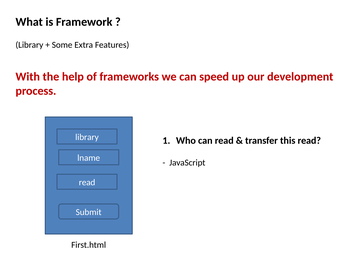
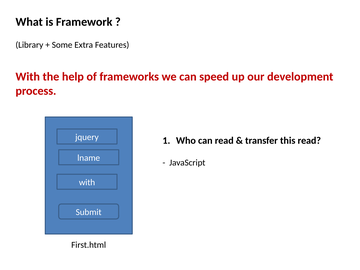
library: library -> jquery (87, 137)
read: read -> with (87, 182)
